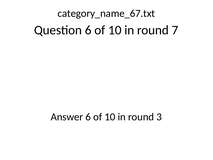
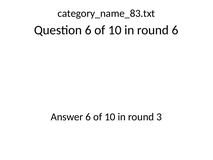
category_name_67.txt: category_name_67.txt -> category_name_83.txt (106, 13)
round 7: 7 -> 6 (175, 30)
